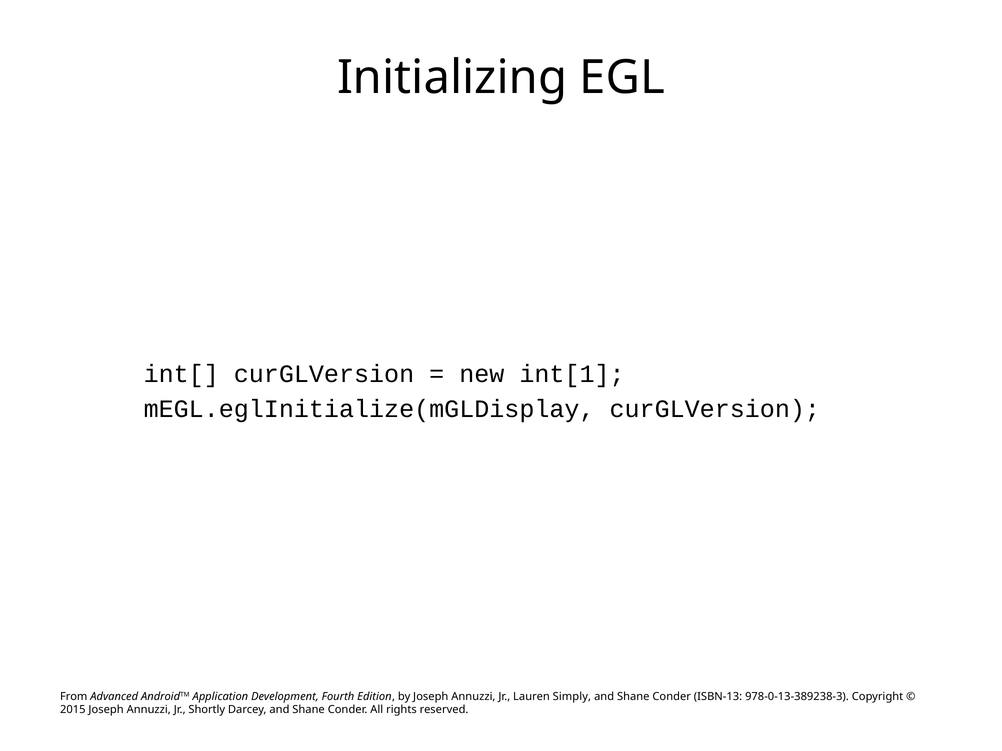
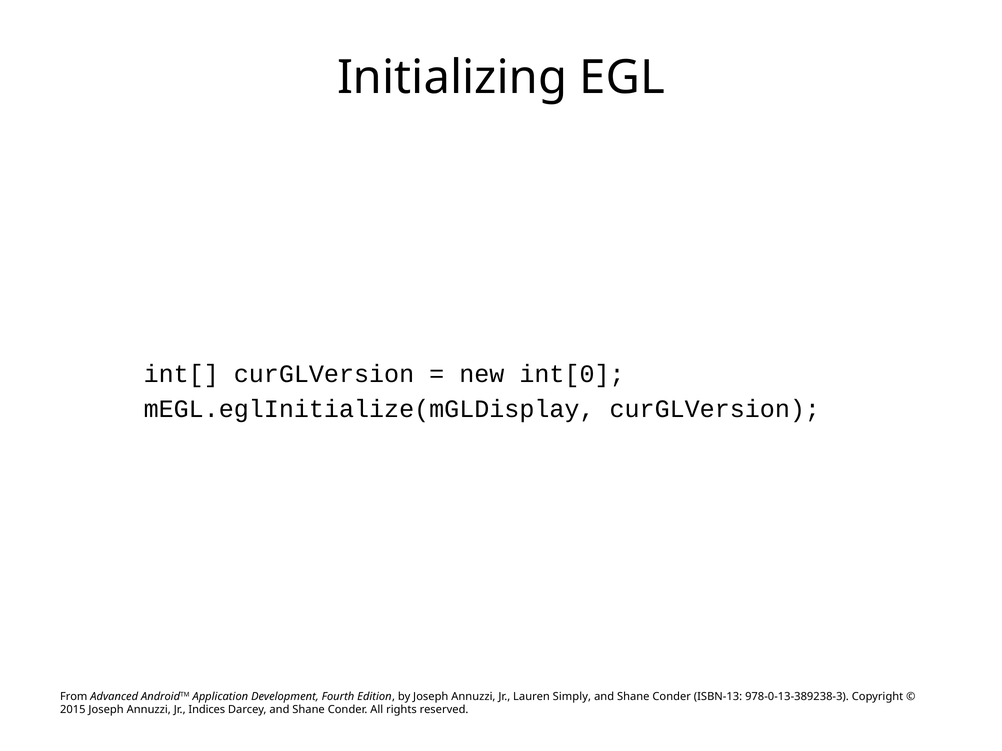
int[1: int[1 -> int[0 (572, 374)
Shortly: Shortly -> Indices (207, 710)
